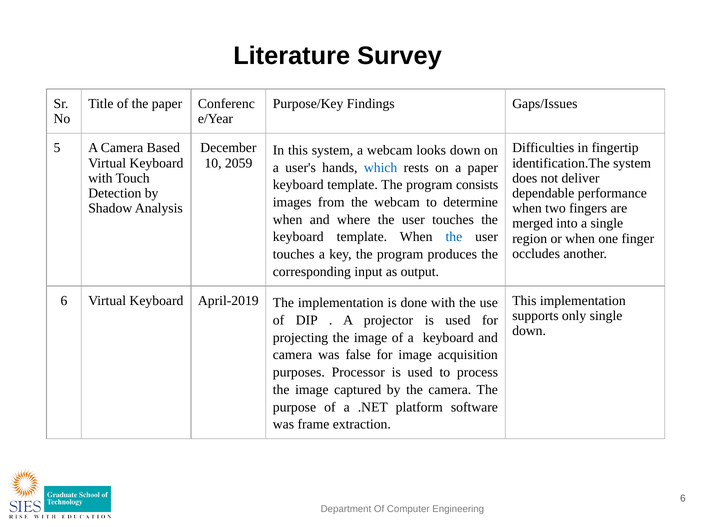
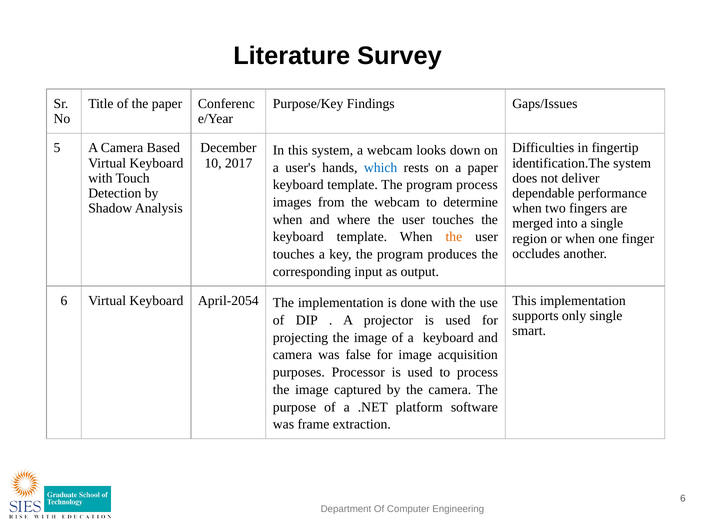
2059: 2059 -> 2017 (239, 163)
program consists: consists -> process (477, 185)
the colour: blue -> orange (454, 237)
April-2019: April-2019 -> April-2054 (228, 300)
down: down -> smart (529, 331)
